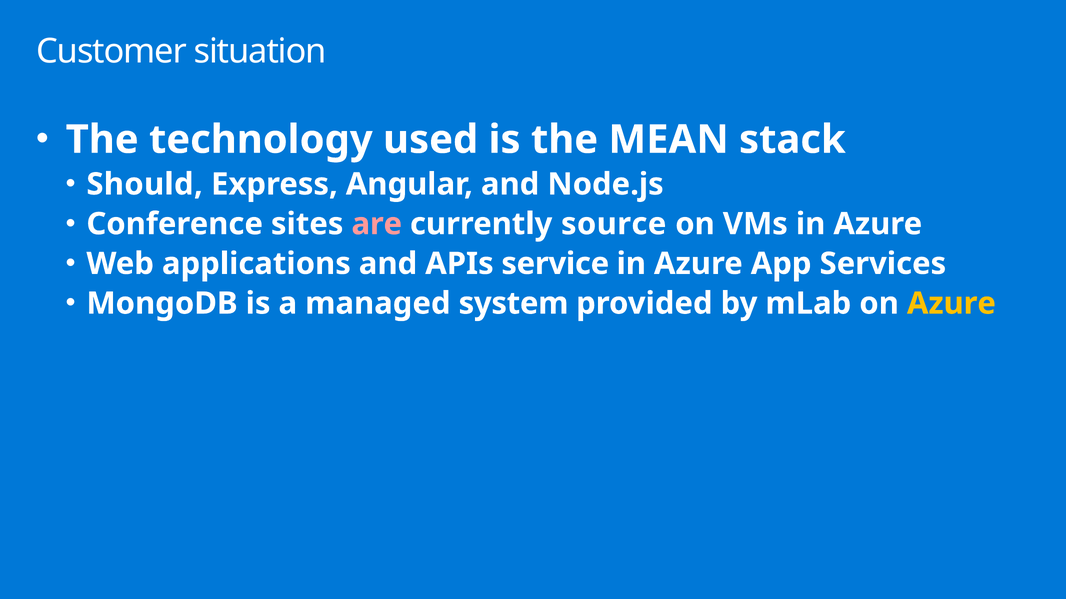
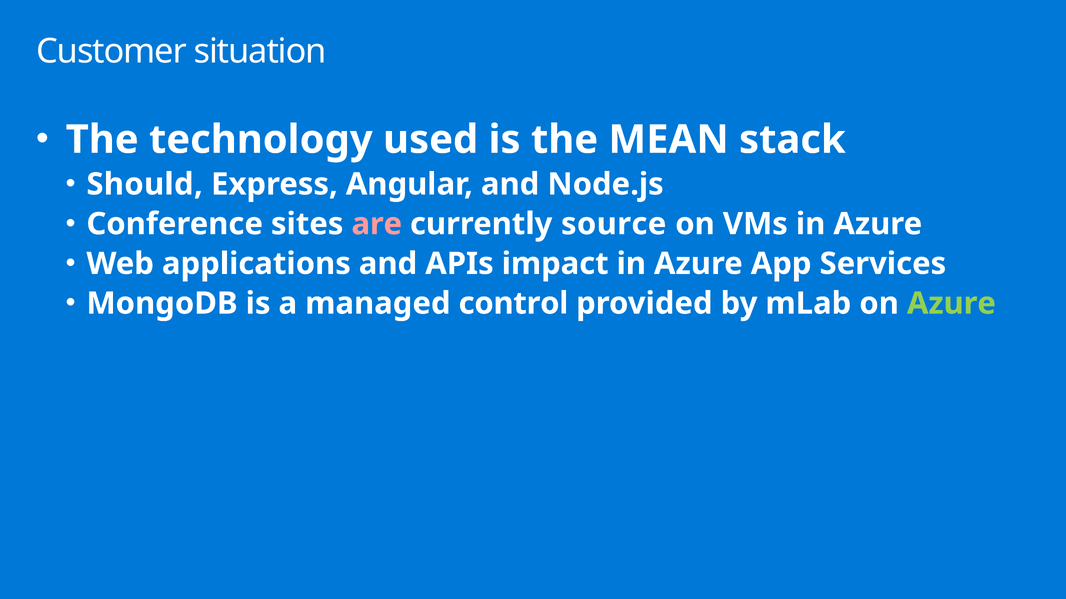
service: service -> impact (555, 264)
system: system -> control (514, 304)
Azure colour: yellow -> light green (951, 304)
